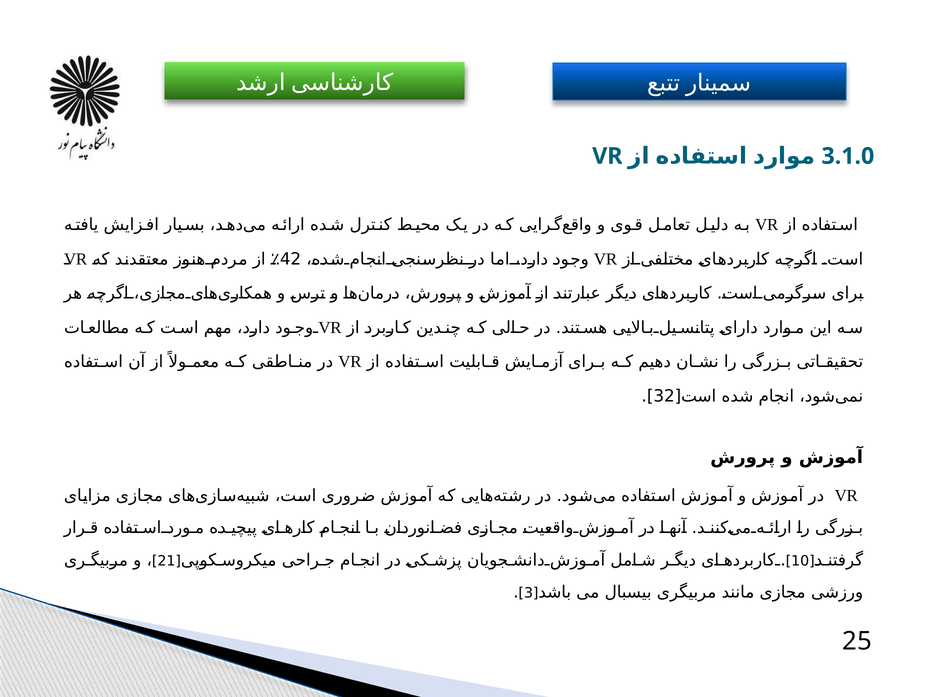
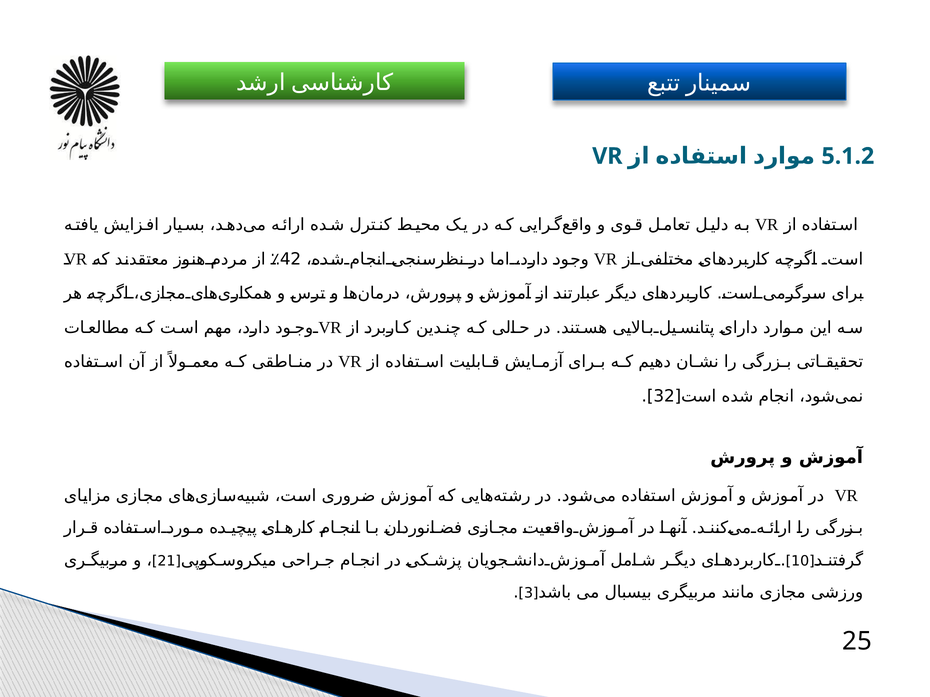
3.1.0: 3.1.0 -> 5.1.2 (848, 156)
